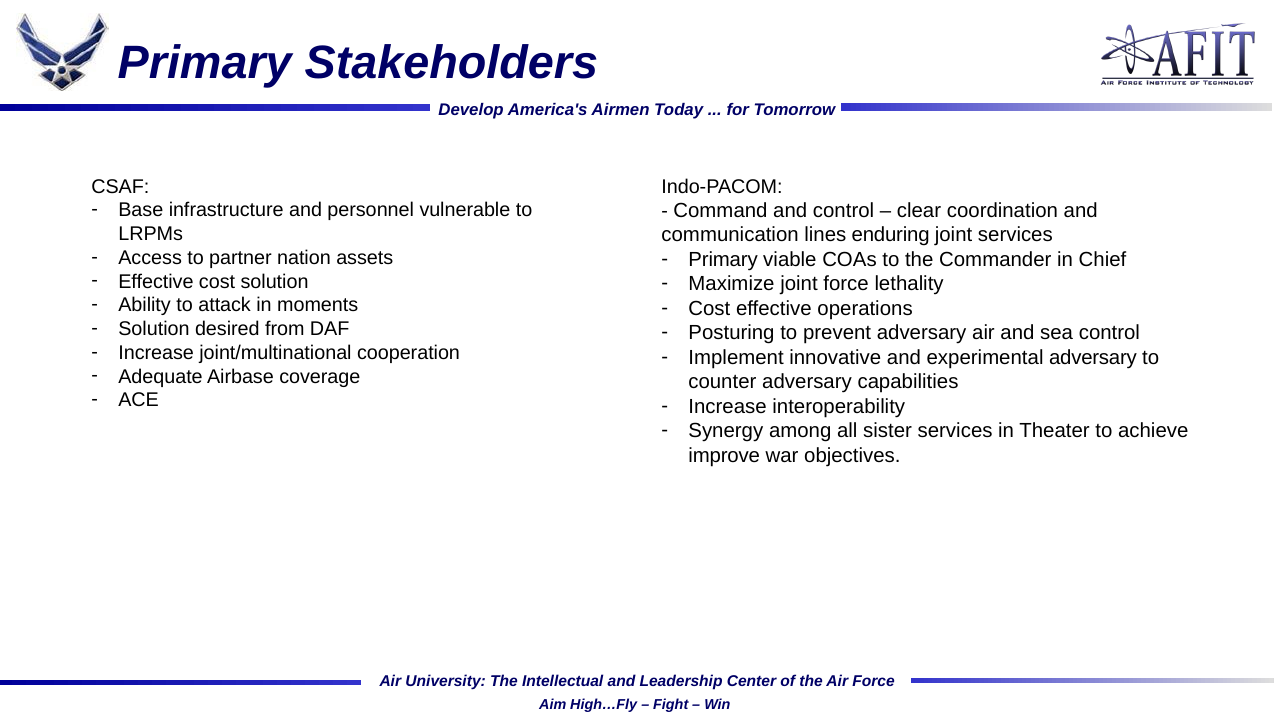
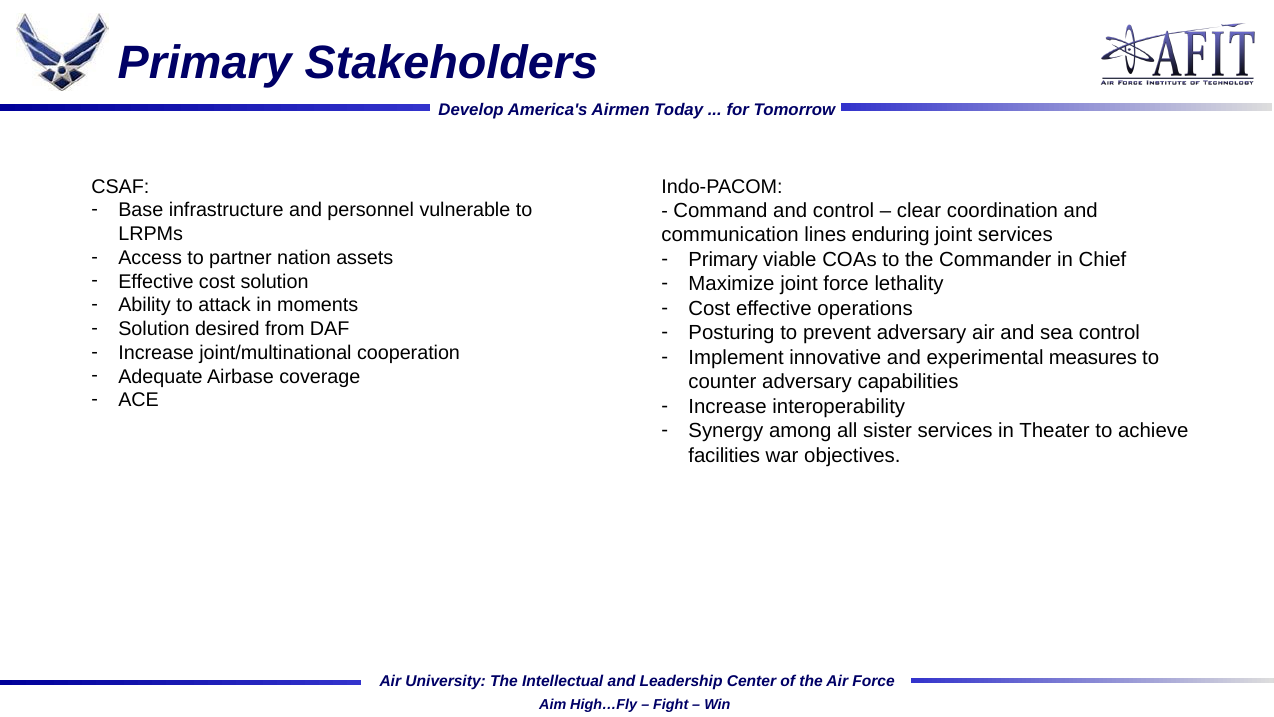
experimental adversary: adversary -> measures (1093, 357)
improve: improve -> facilities (724, 455)
